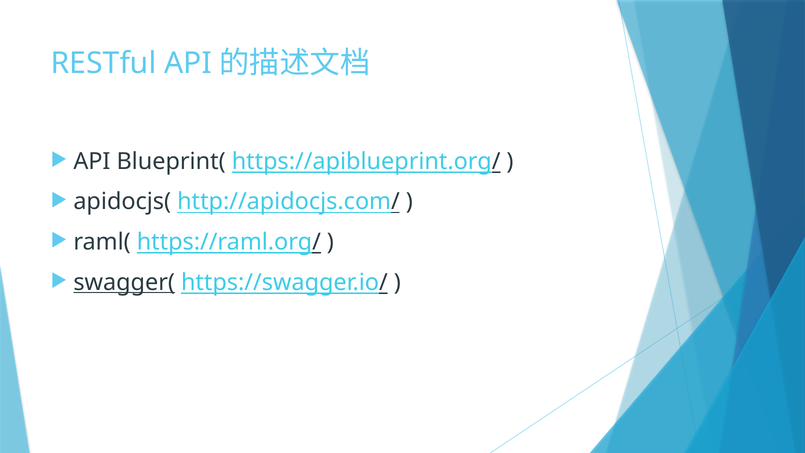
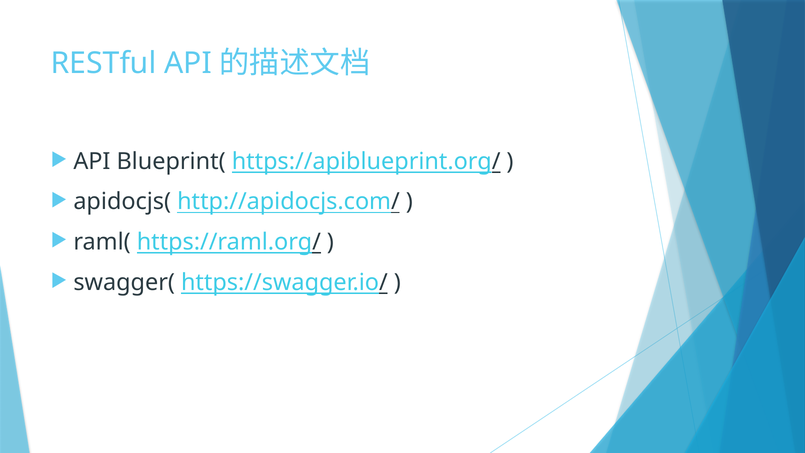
swagger( underline: present -> none (124, 282)
